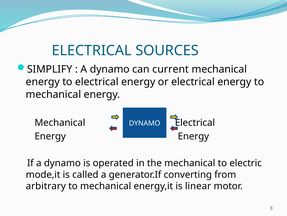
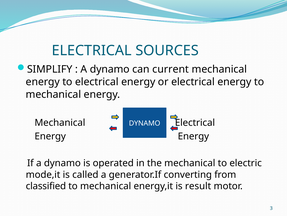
arbitrary: arbitrary -> classified (46, 186)
linear: linear -> result (198, 186)
